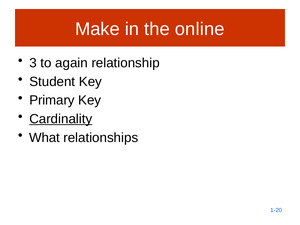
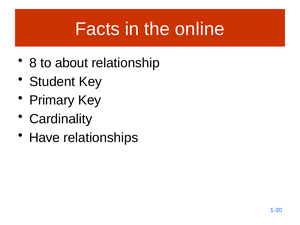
Make: Make -> Facts (97, 29)
3: 3 -> 8 (33, 63)
again: again -> about (72, 63)
Cardinality underline: present -> none (61, 119)
What: What -> Have (45, 138)
